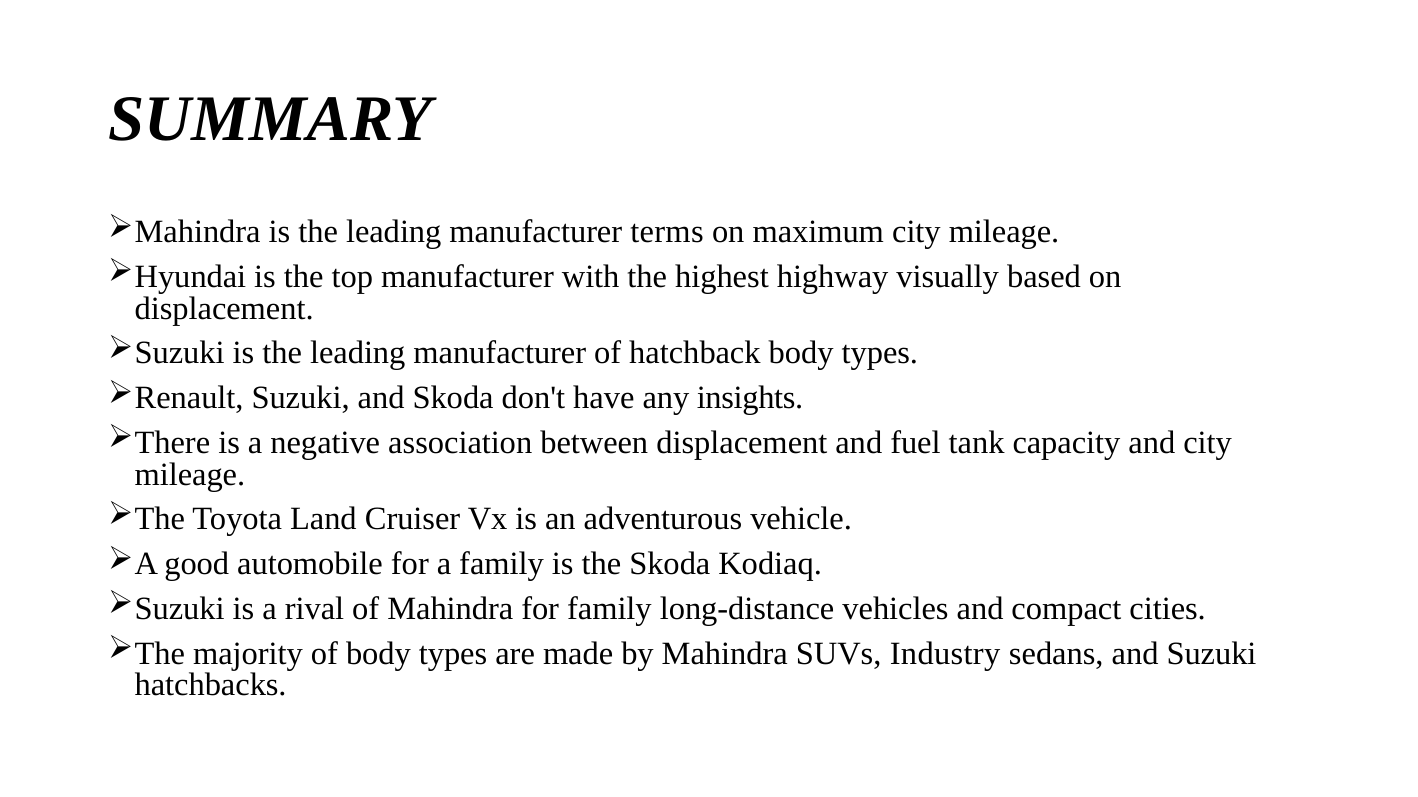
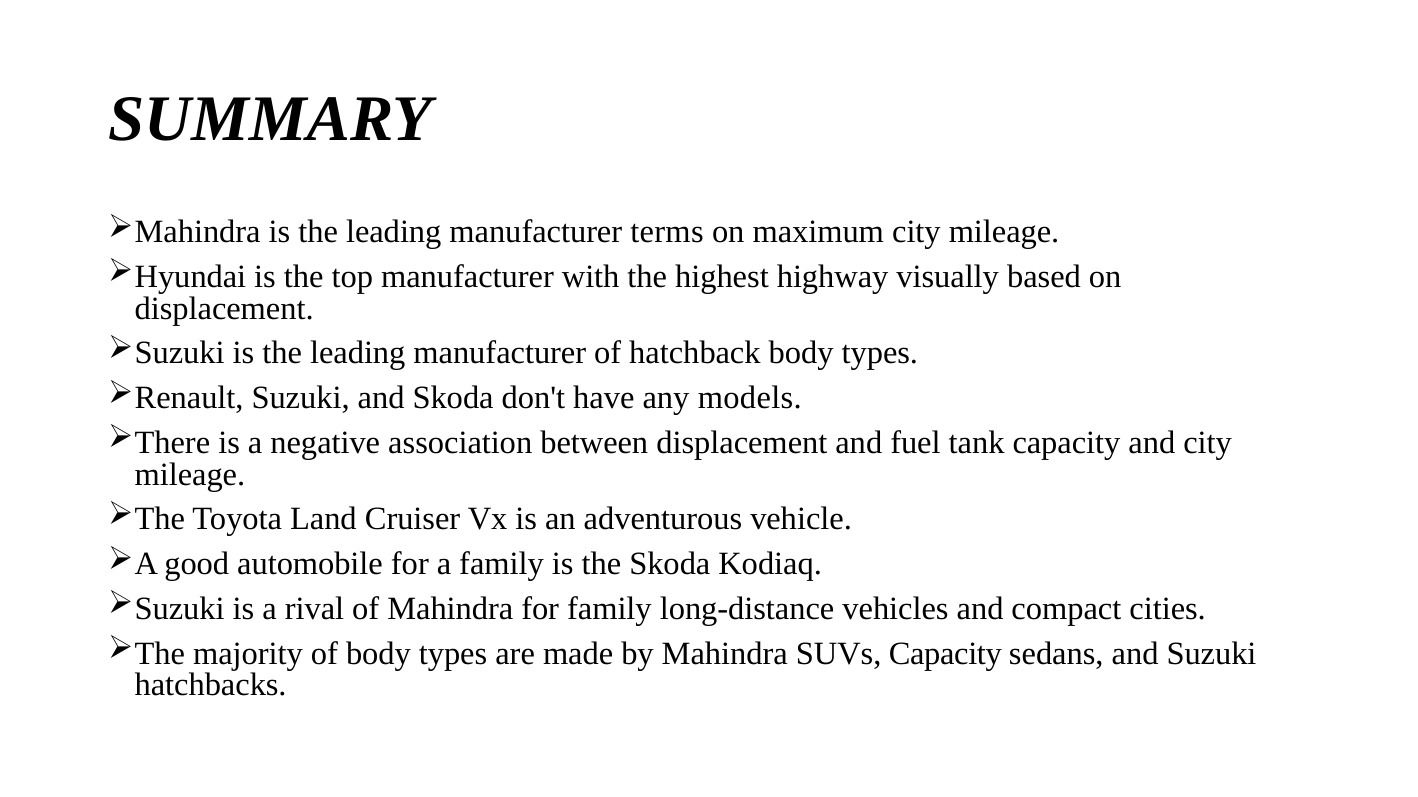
insights: insights -> models (750, 398)
SUVs Industry: Industry -> Capacity (945, 654)
